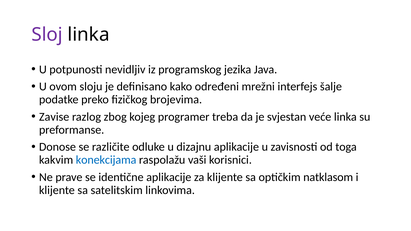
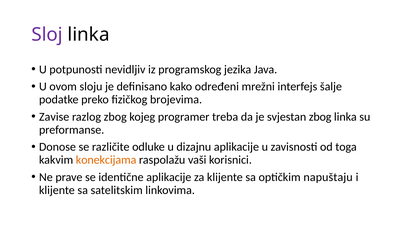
svjestan veće: veće -> zbog (320, 117)
konekcijama colour: blue -> orange (106, 160)
natklasom: natklasom -> napuštaju (328, 177)
